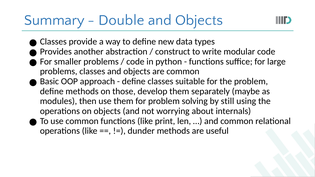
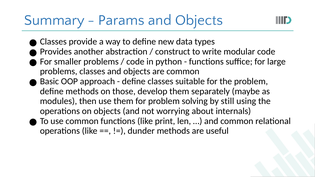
Double: Double -> Params (121, 20)
